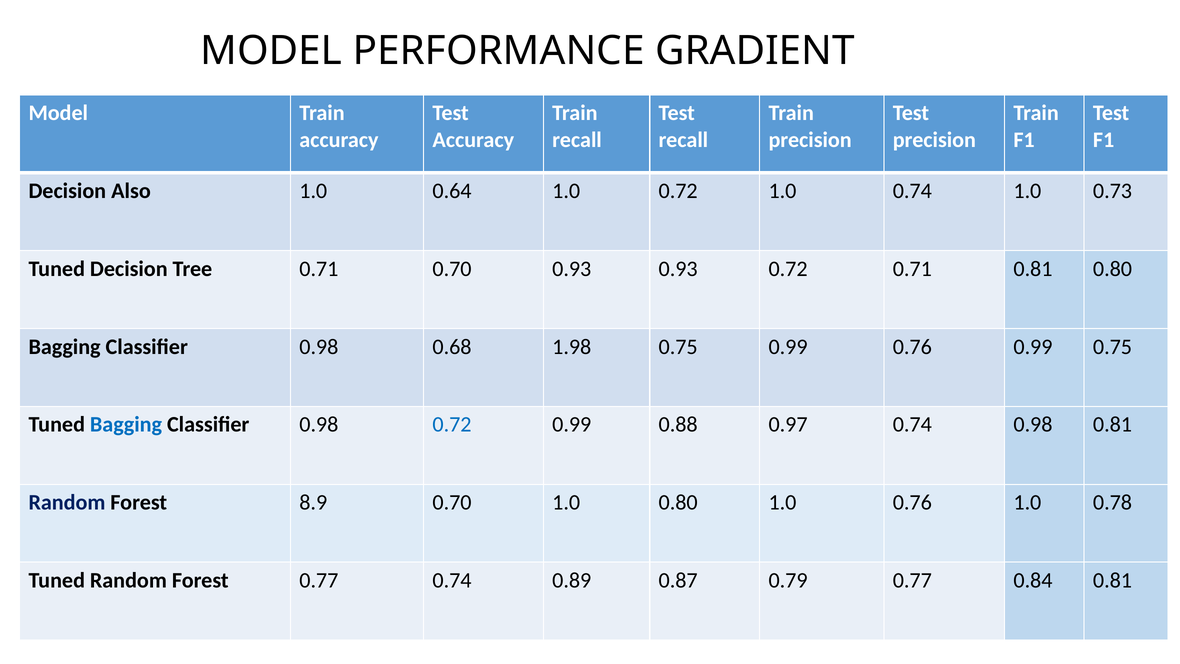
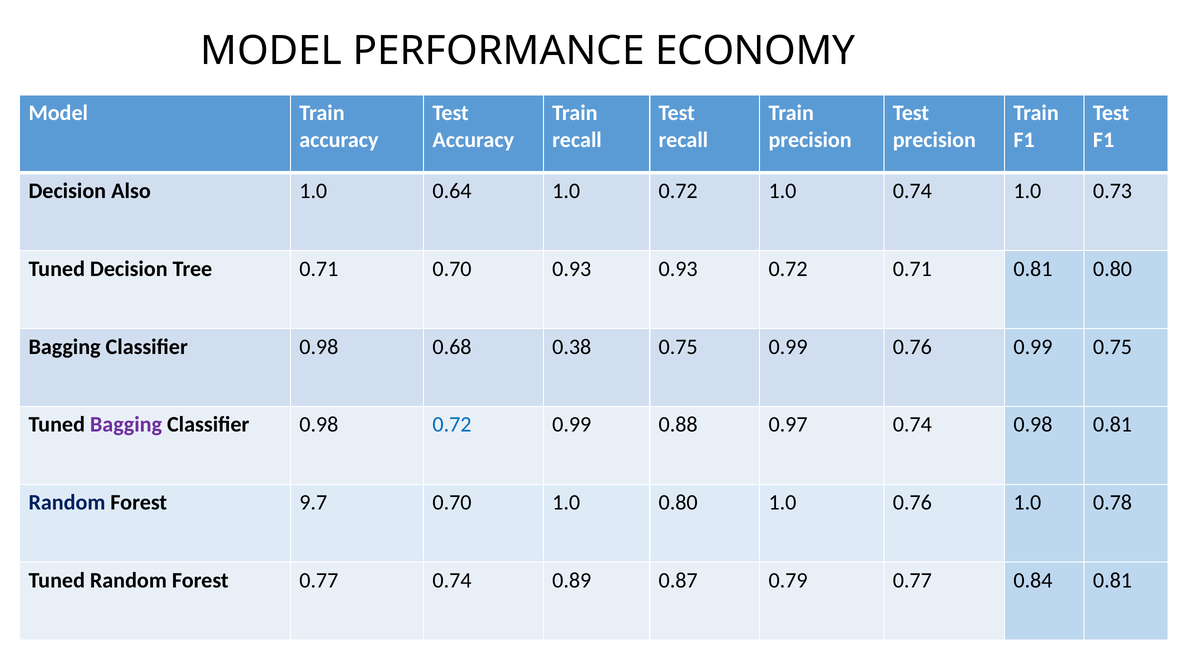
GRADIENT: GRADIENT -> ECONOMY (755, 51)
1.98: 1.98 -> 0.38 (572, 347)
Bagging colour: blue -> purple (126, 424)
8.9: 8.9 -> 9.7 (313, 502)
